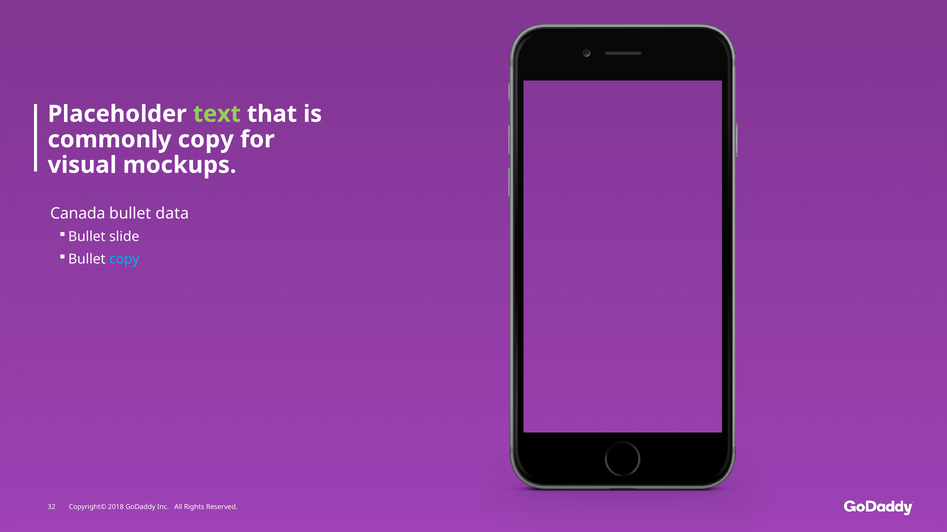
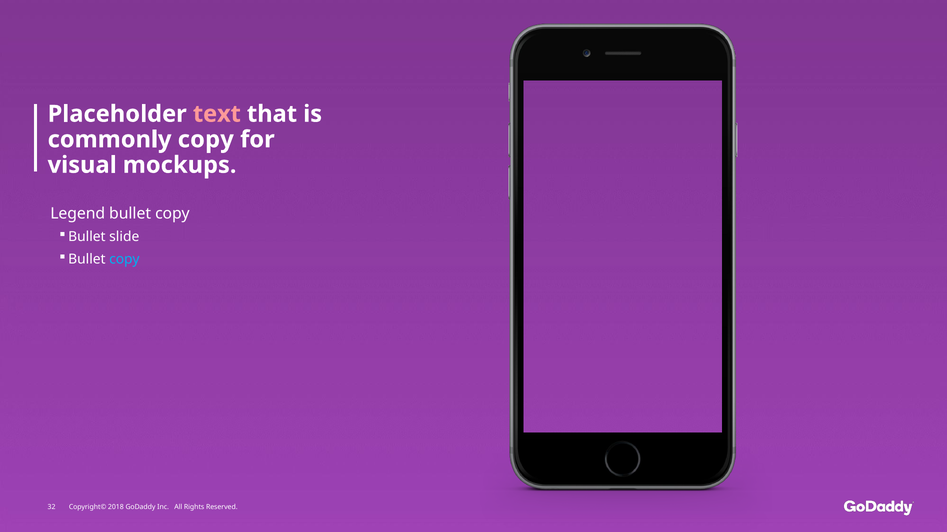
text colour: light green -> pink (217, 114)
Canada: Canada -> Legend (78, 214)
data: data -> copy (172, 214)
